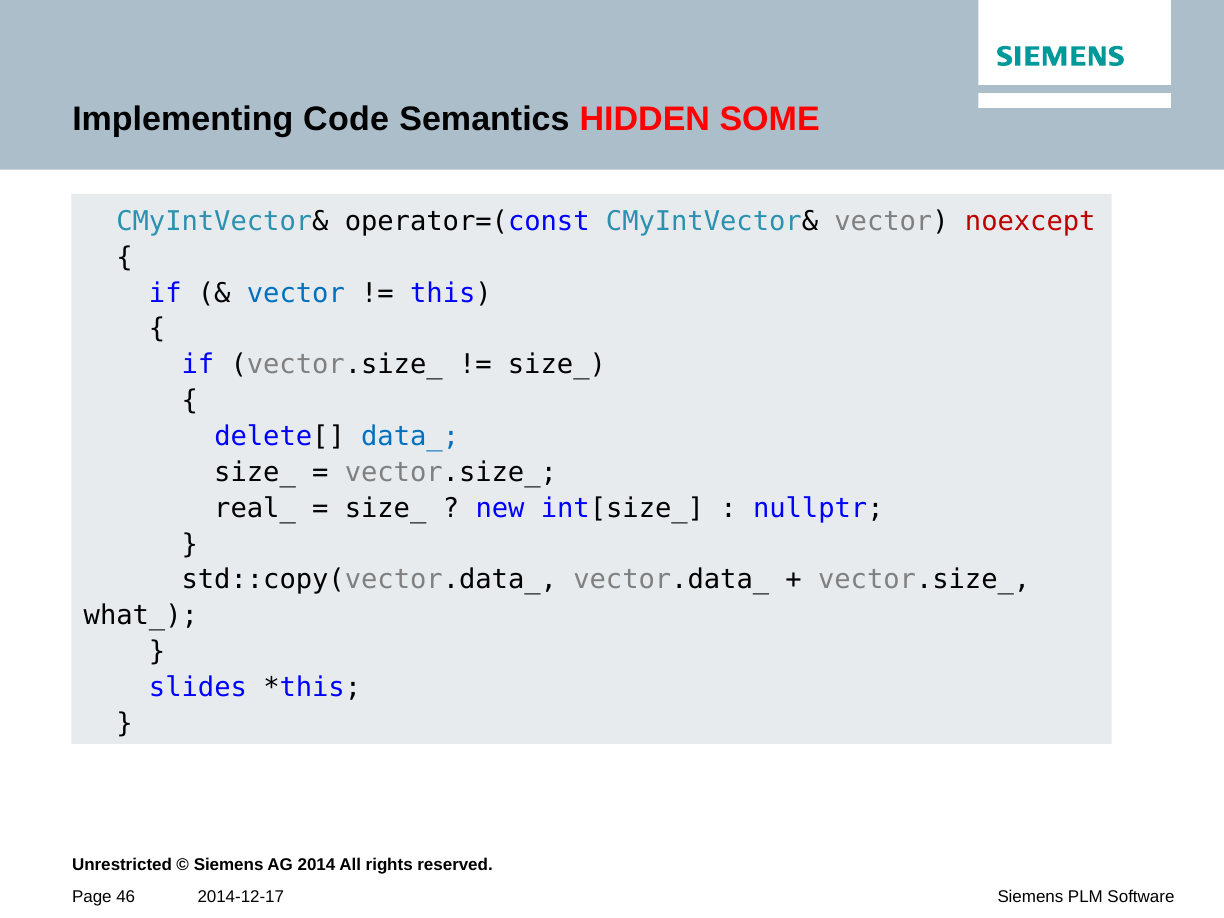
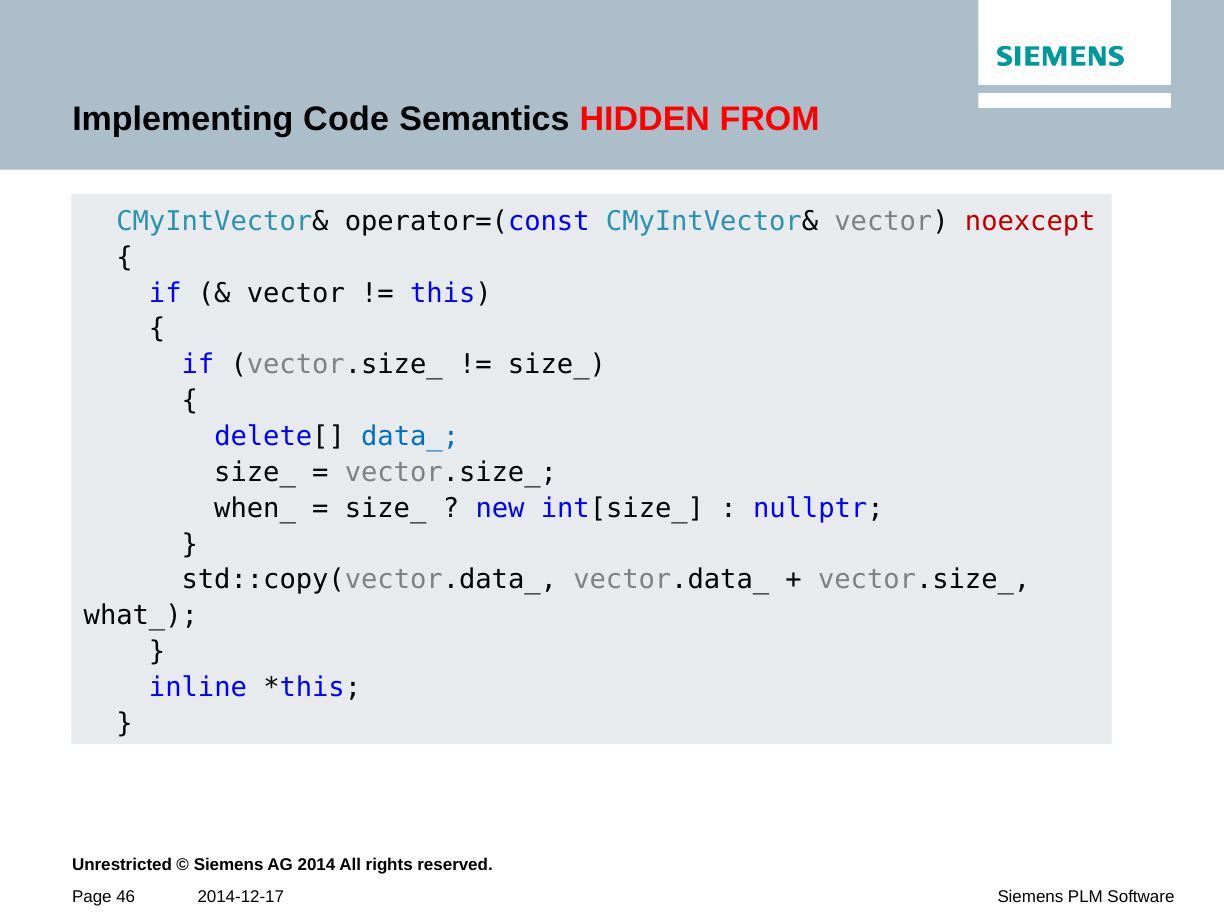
SOME: SOME -> FROM (770, 120)
vector colour: blue -> black (296, 293)
real_: real_ -> when_ (255, 508)
slides: slides -> inline (198, 687)
